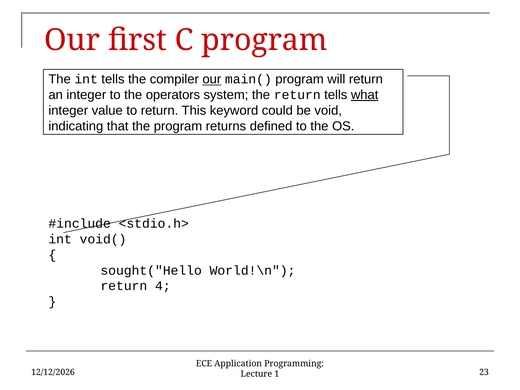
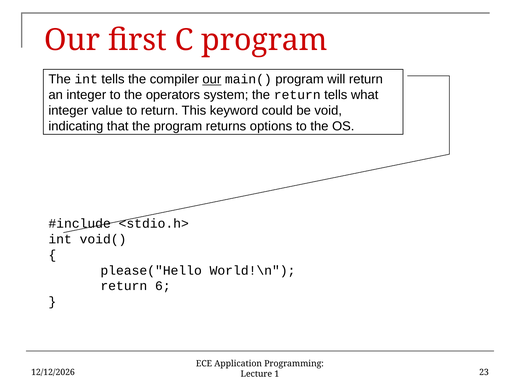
what underline: present -> none (365, 95)
defined: defined -> options (271, 126)
sought("Hello: sought("Hello -> please("Hello (151, 270)
4: 4 -> 6 (163, 286)
